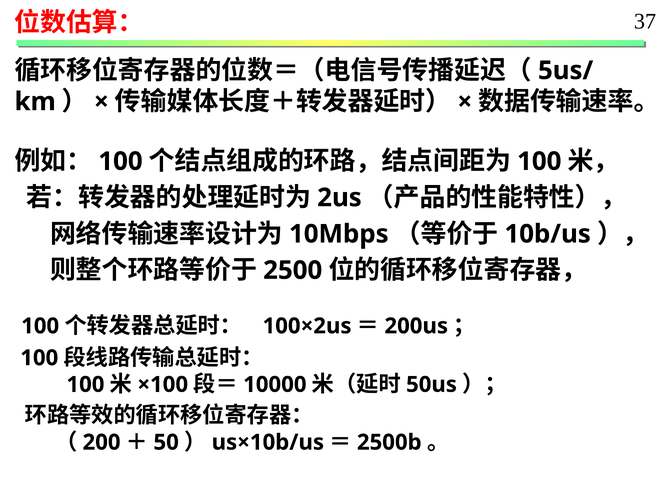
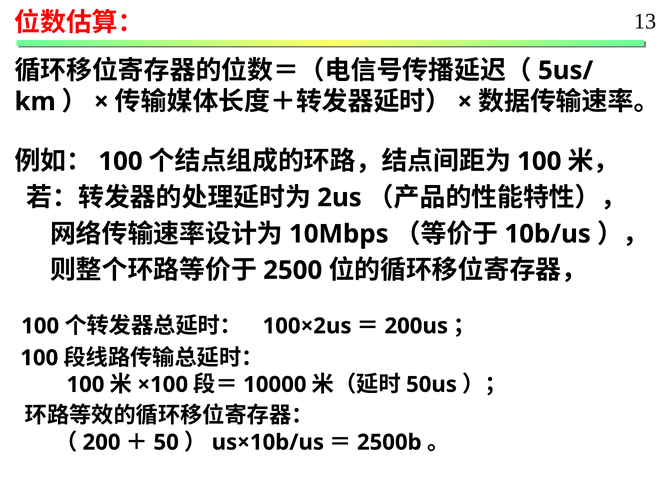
37: 37 -> 13 (645, 21)
